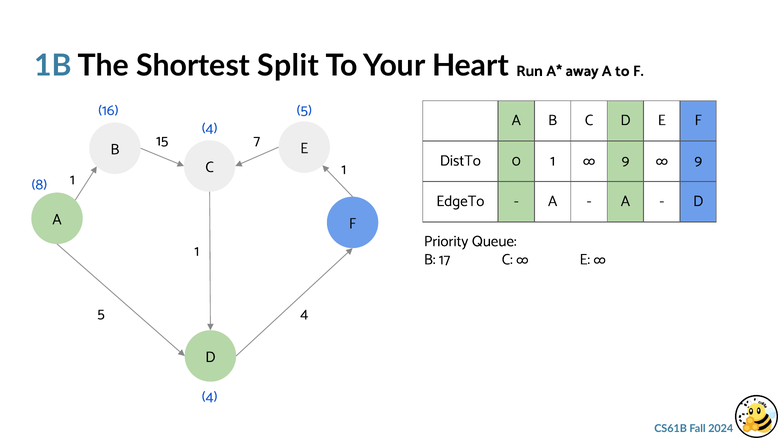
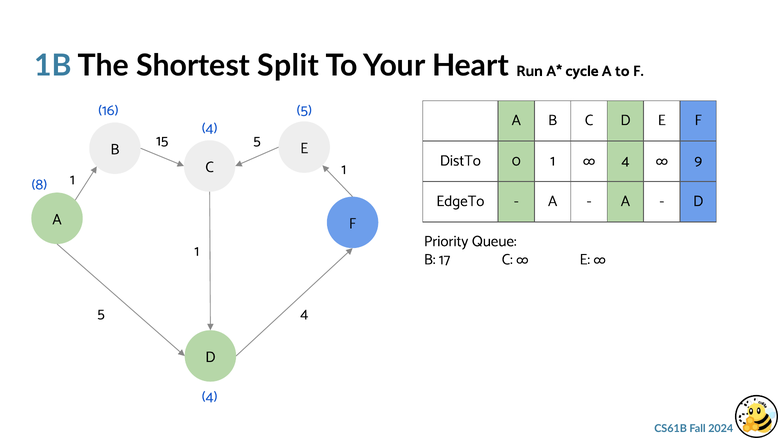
away: away -> cycle (582, 71)
15 7: 7 -> 5 (257, 140)
9: 9 -> 4 (625, 160)
